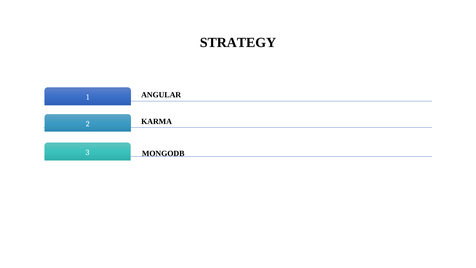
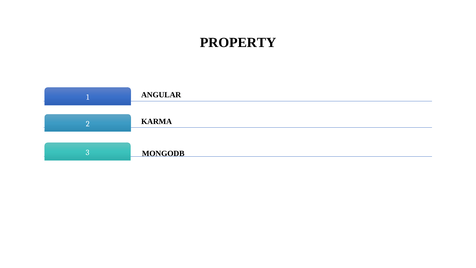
STRATEGY: STRATEGY -> PROPERTY (238, 43)
